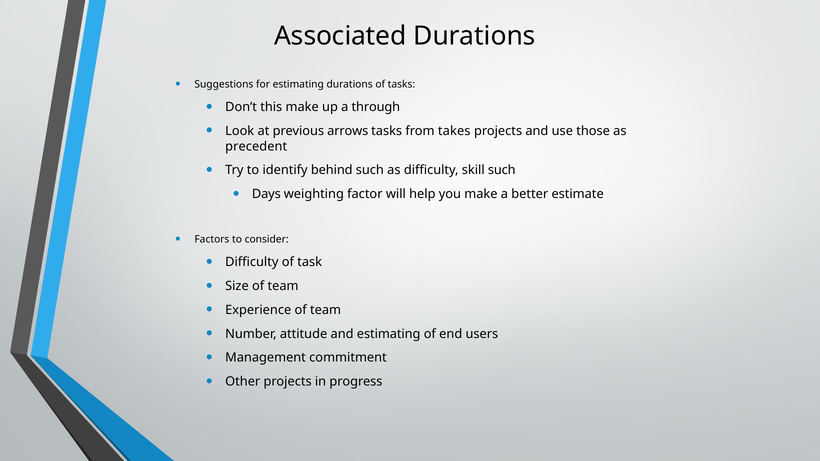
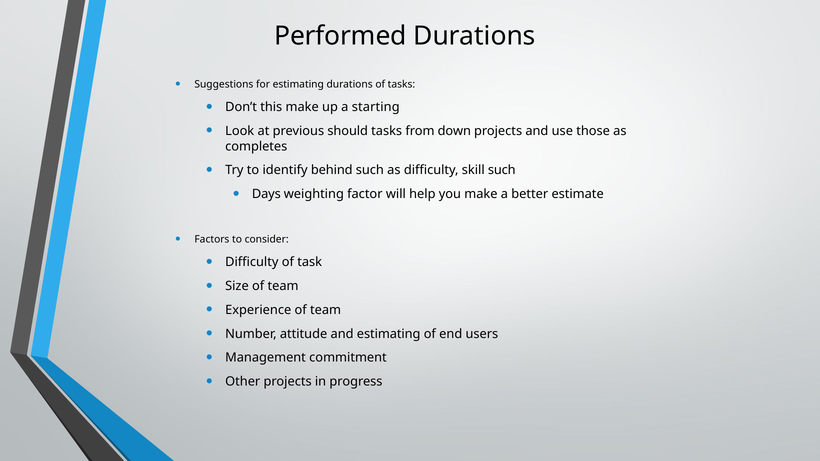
Associated: Associated -> Performed (340, 36)
through: through -> starting (376, 107)
arrows: arrows -> should (348, 131)
takes: takes -> down (454, 131)
precedent: precedent -> completes (256, 146)
